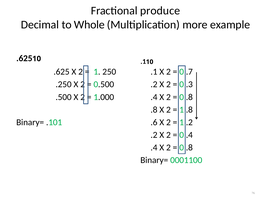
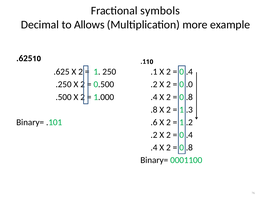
produce: produce -> symbols (160, 11)
Whole: Whole -> Allows (89, 25)
.7: .7 -> .4 (189, 72)
.3: .3 -> .0 (189, 85)
1 .8: .8 -> .3 (189, 110)
